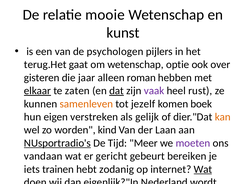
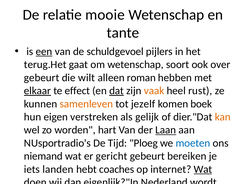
kunst: kunst -> tante (123, 33)
een underline: none -> present (44, 52)
psychologen: psychologen -> schuldgevoel (115, 52)
optie: optie -> soort (178, 65)
gisteren: gisteren -> gebeurt (42, 78)
jaar: jaar -> wilt (87, 78)
zaten: zaten -> effect (77, 91)
vaak colour: purple -> orange (154, 91)
kind: kind -> hart (107, 130)
Laan underline: none -> present (166, 130)
NUsportradio's underline: present -> none (57, 143)
Tijd Meer: Meer -> Ploeg (144, 143)
moeten colour: purple -> blue (193, 143)
vandaan: vandaan -> niemand (43, 157)
trainen: trainen -> landen (58, 170)
zodanig: zodanig -> coaches (117, 170)
